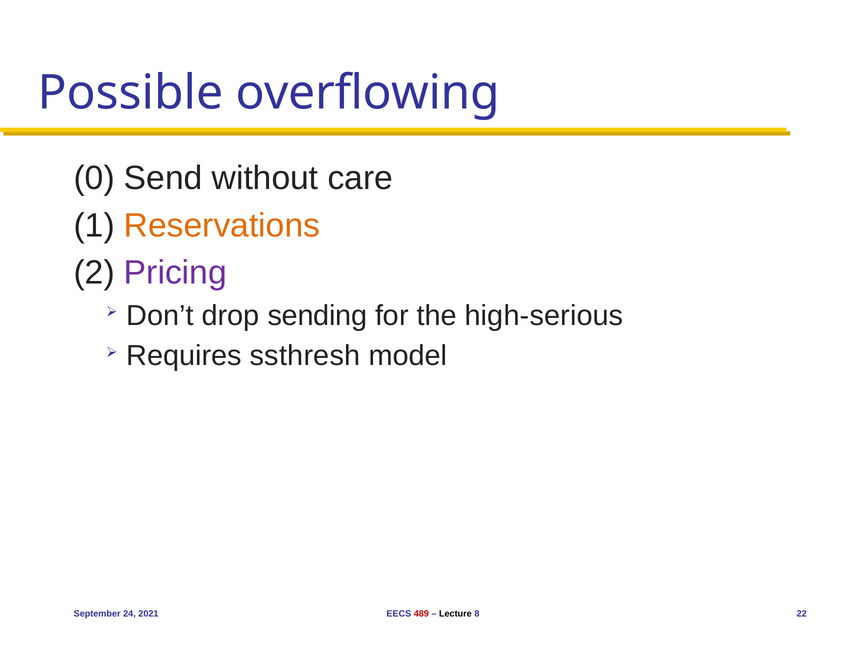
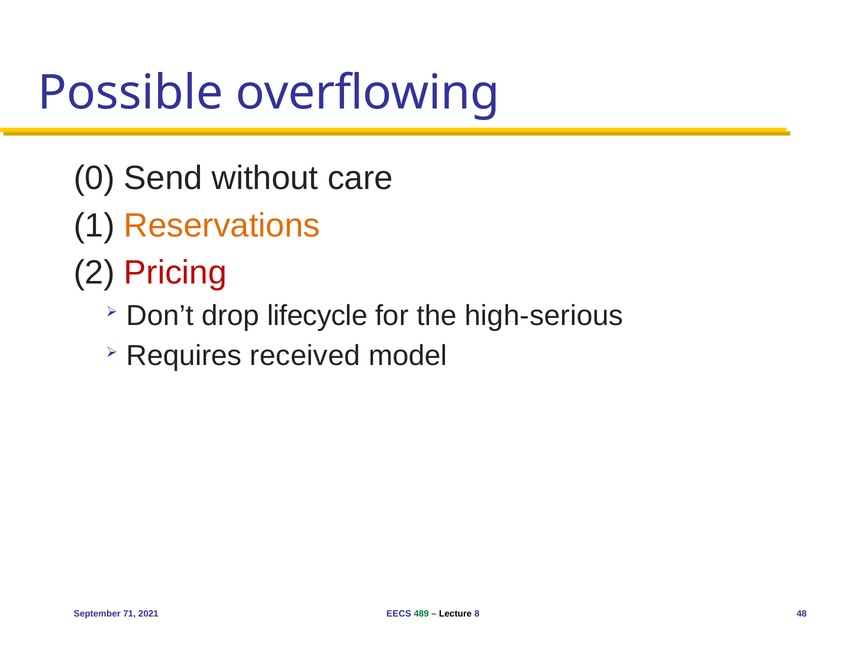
Pricing colour: purple -> red (175, 273)
sending: sending -> lifecycle (317, 316)
ssthresh: ssthresh -> received (305, 356)
24: 24 -> 71 (129, 614)
489 colour: red -> green (421, 614)
22: 22 -> 48 (802, 614)
